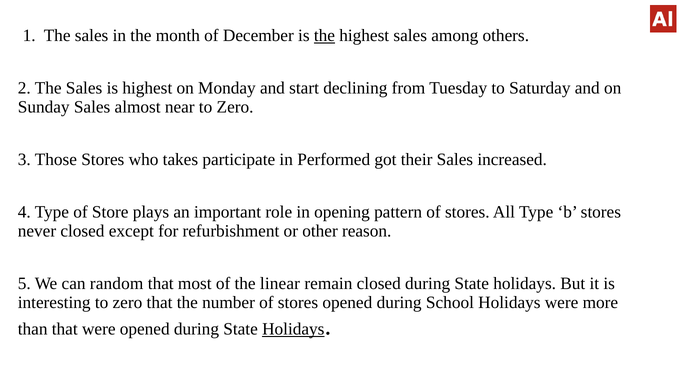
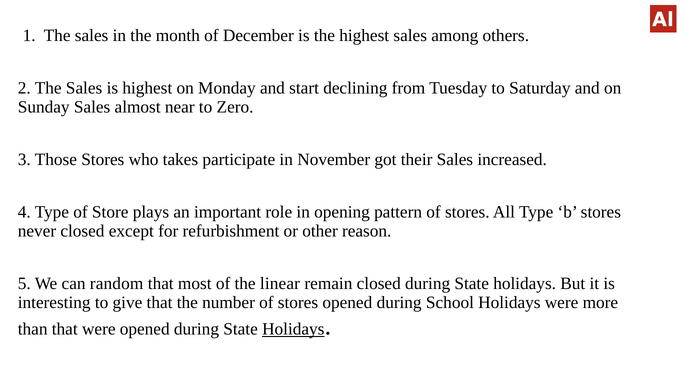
the underline: present -> none (324, 36)
Performed: Performed -> November (334, 159)
interesting to zero: zero -> give (127, 302)
